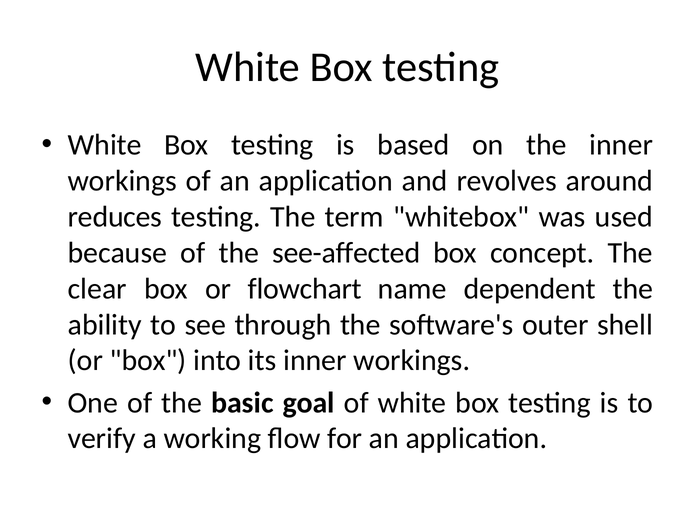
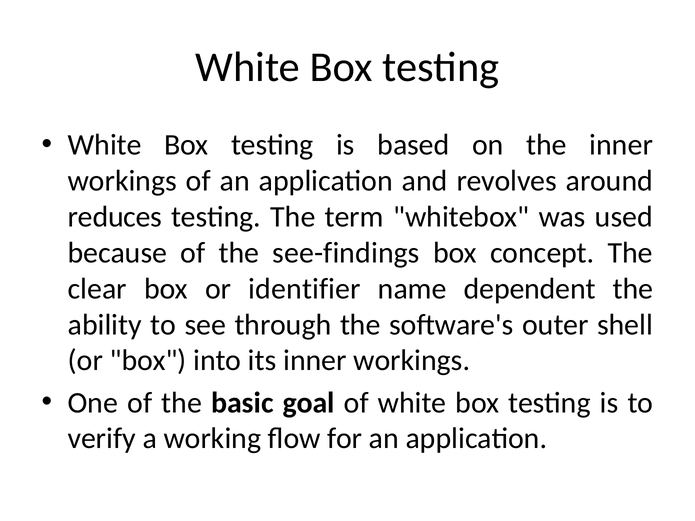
see-affected: see-affected -> see-findings (346, 253)
flowchart: flowchart -> identifier (305, 289)
